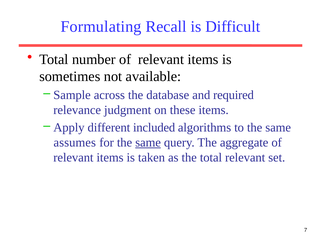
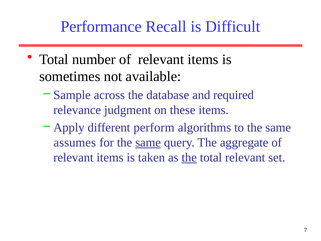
Formulating: Formulating -> Performance (101, 27)
included: included -> perform (154, 127)
the underline: none -> present (189, 157)
